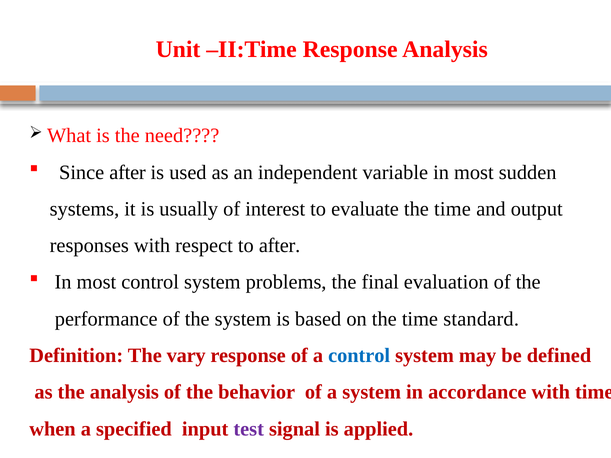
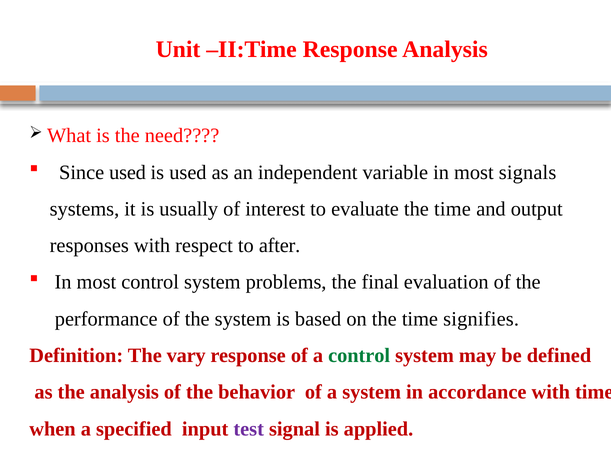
Since after: after -> used (128, 172)
sudden: sudden -> signals (528, 172)
standard: standard -> signifies (481, 319)
control colour: blue -> green (359, 356)
